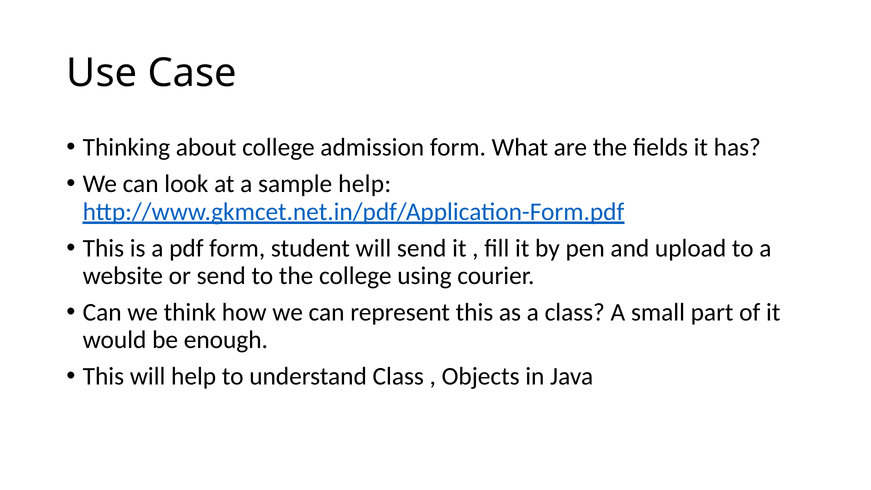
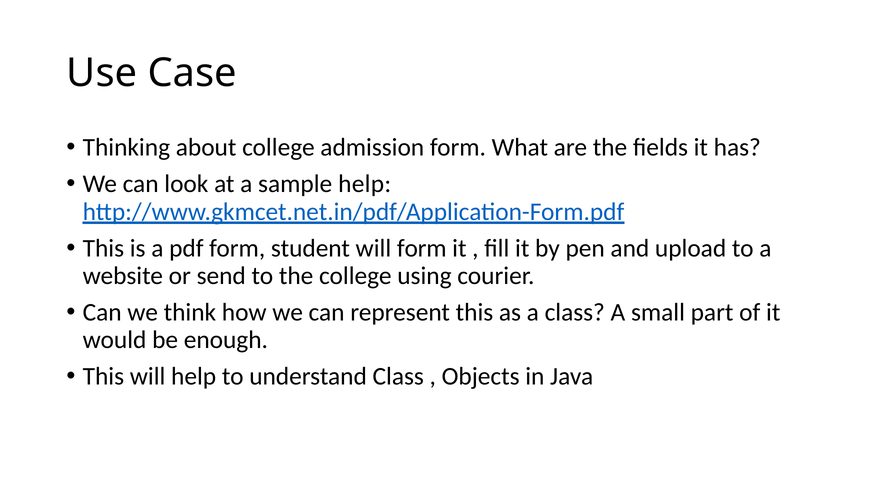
will send: send -> form (422, 248)
